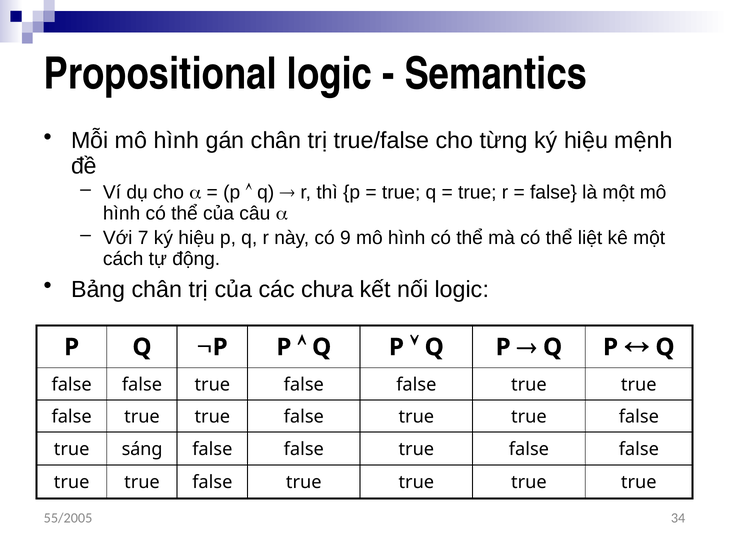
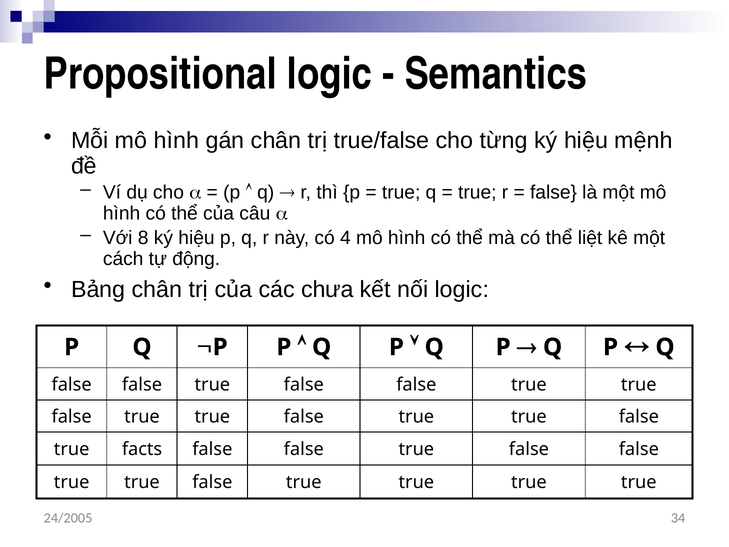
7: 7 -> 8 (143, 238)
9: 9 -> 4 (345, 238)
sáng: sáng -> facts (142, 449)
55/2005: 55/2005 -> 24/2005 (68, 518)
